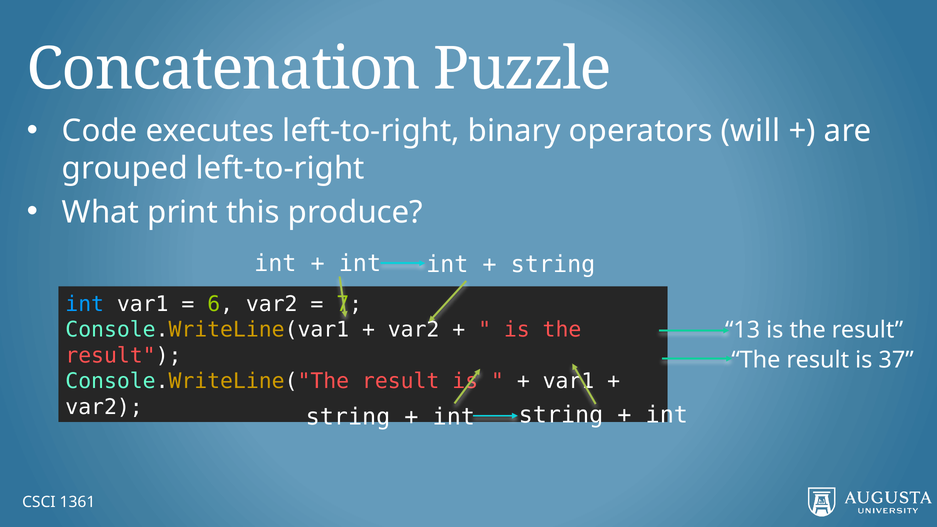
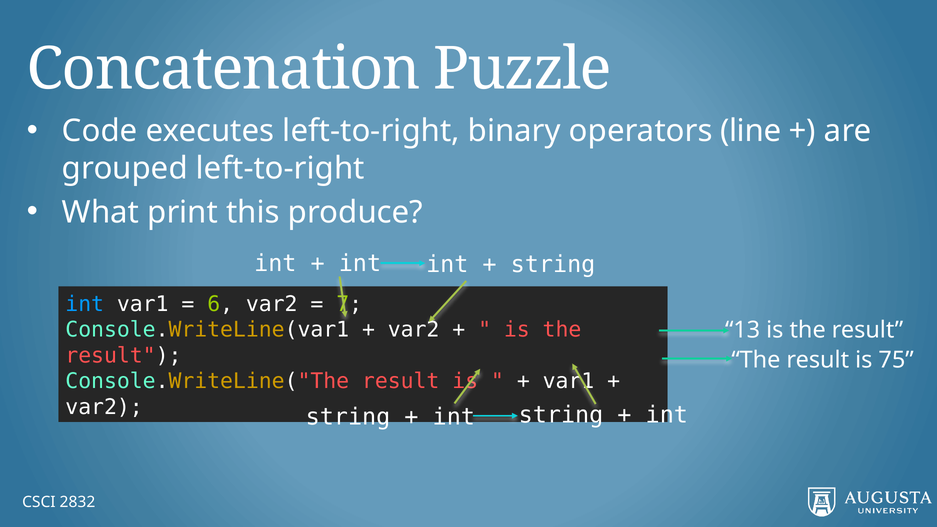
will: will -> line (751, 131)
37: 37 -> 75 (896, 360)
1361: 1361 -> 2832 (77, 503)
